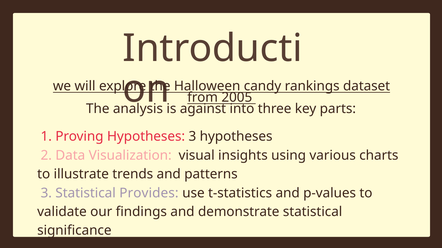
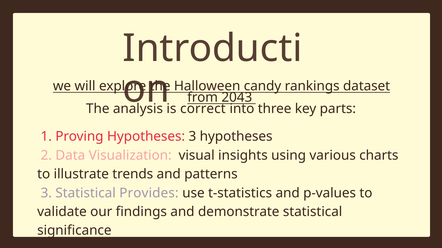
2005: 2005 -> 2043 (237, 98)
against: against -> correct (203, 109)
